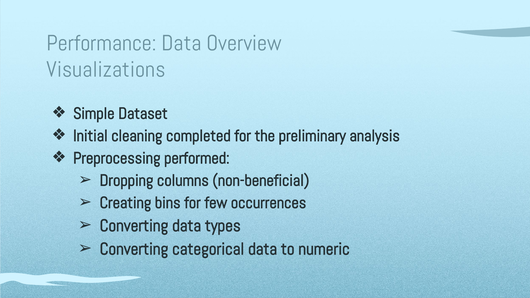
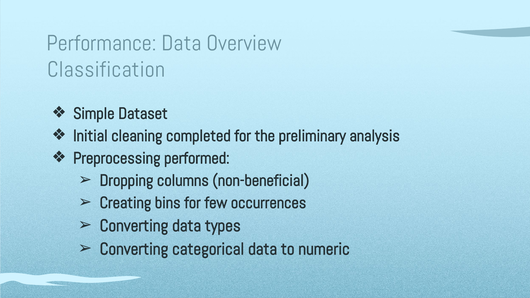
Visualizations: Visualizations -> Classification (106, 70)
